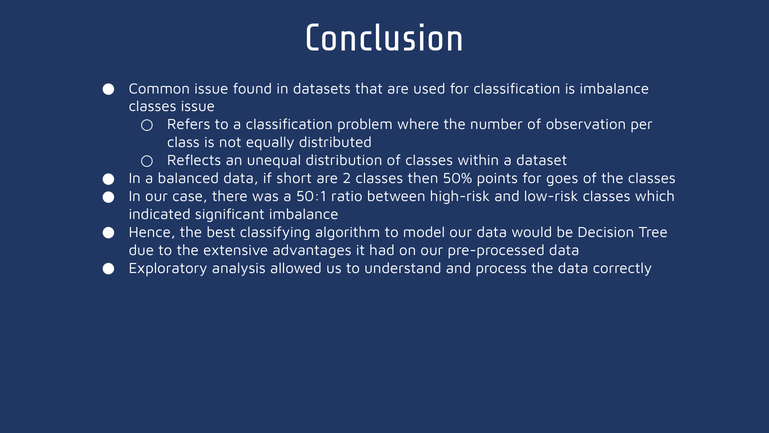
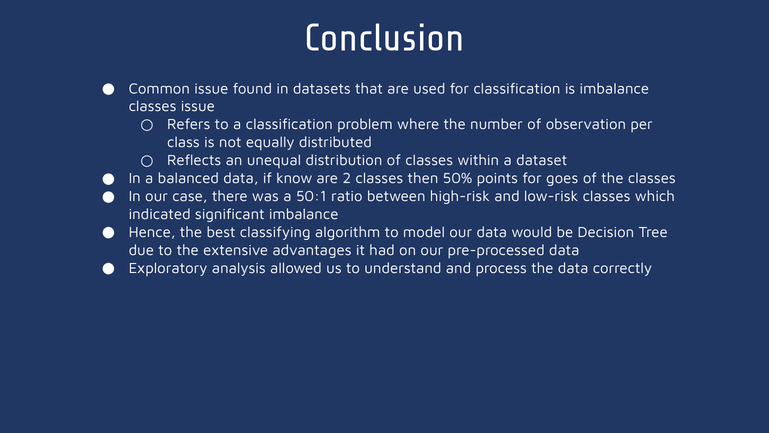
short: short -> know (294, 178)
